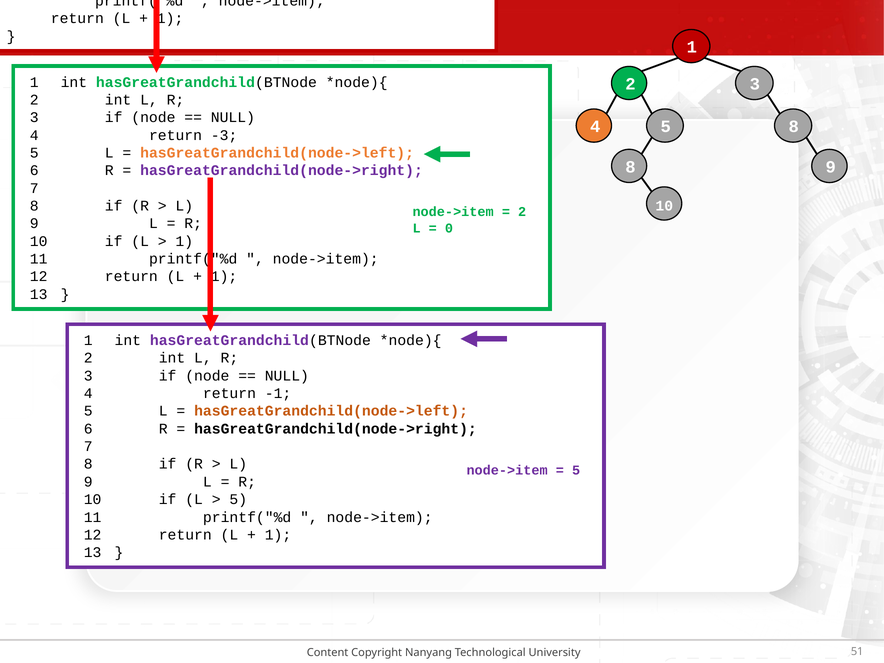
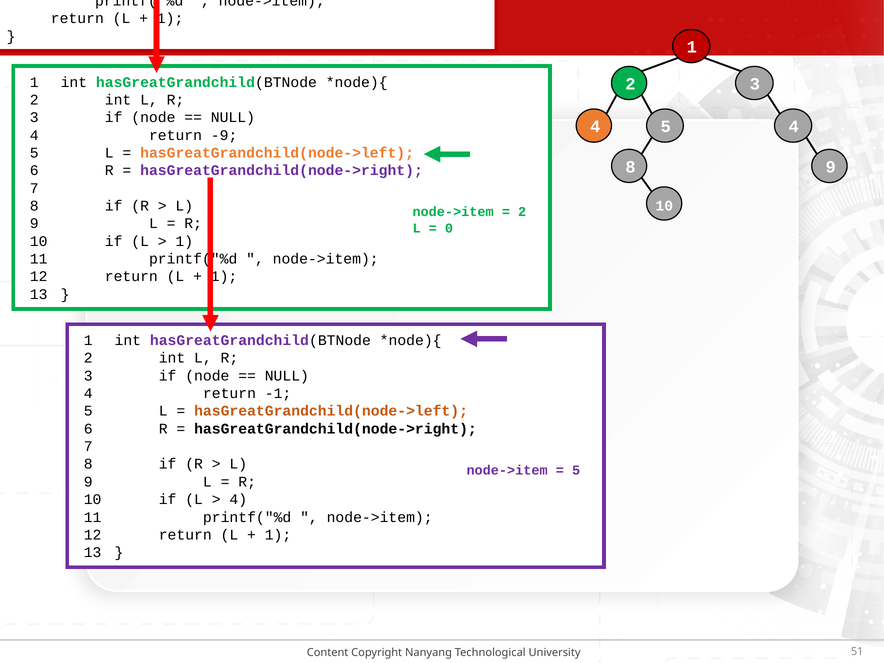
4 8: 8 -> 4 (794, 127)
-3: -3 -> -9 (224, 135)
5: 5 -> 4 (238, 499)
